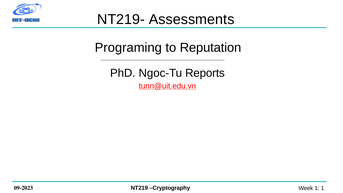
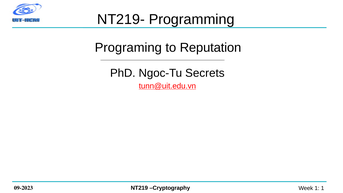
Assessments: Assessments -> Programming (192, 19)
Reports: Reports -> Secrets (205, 73)
